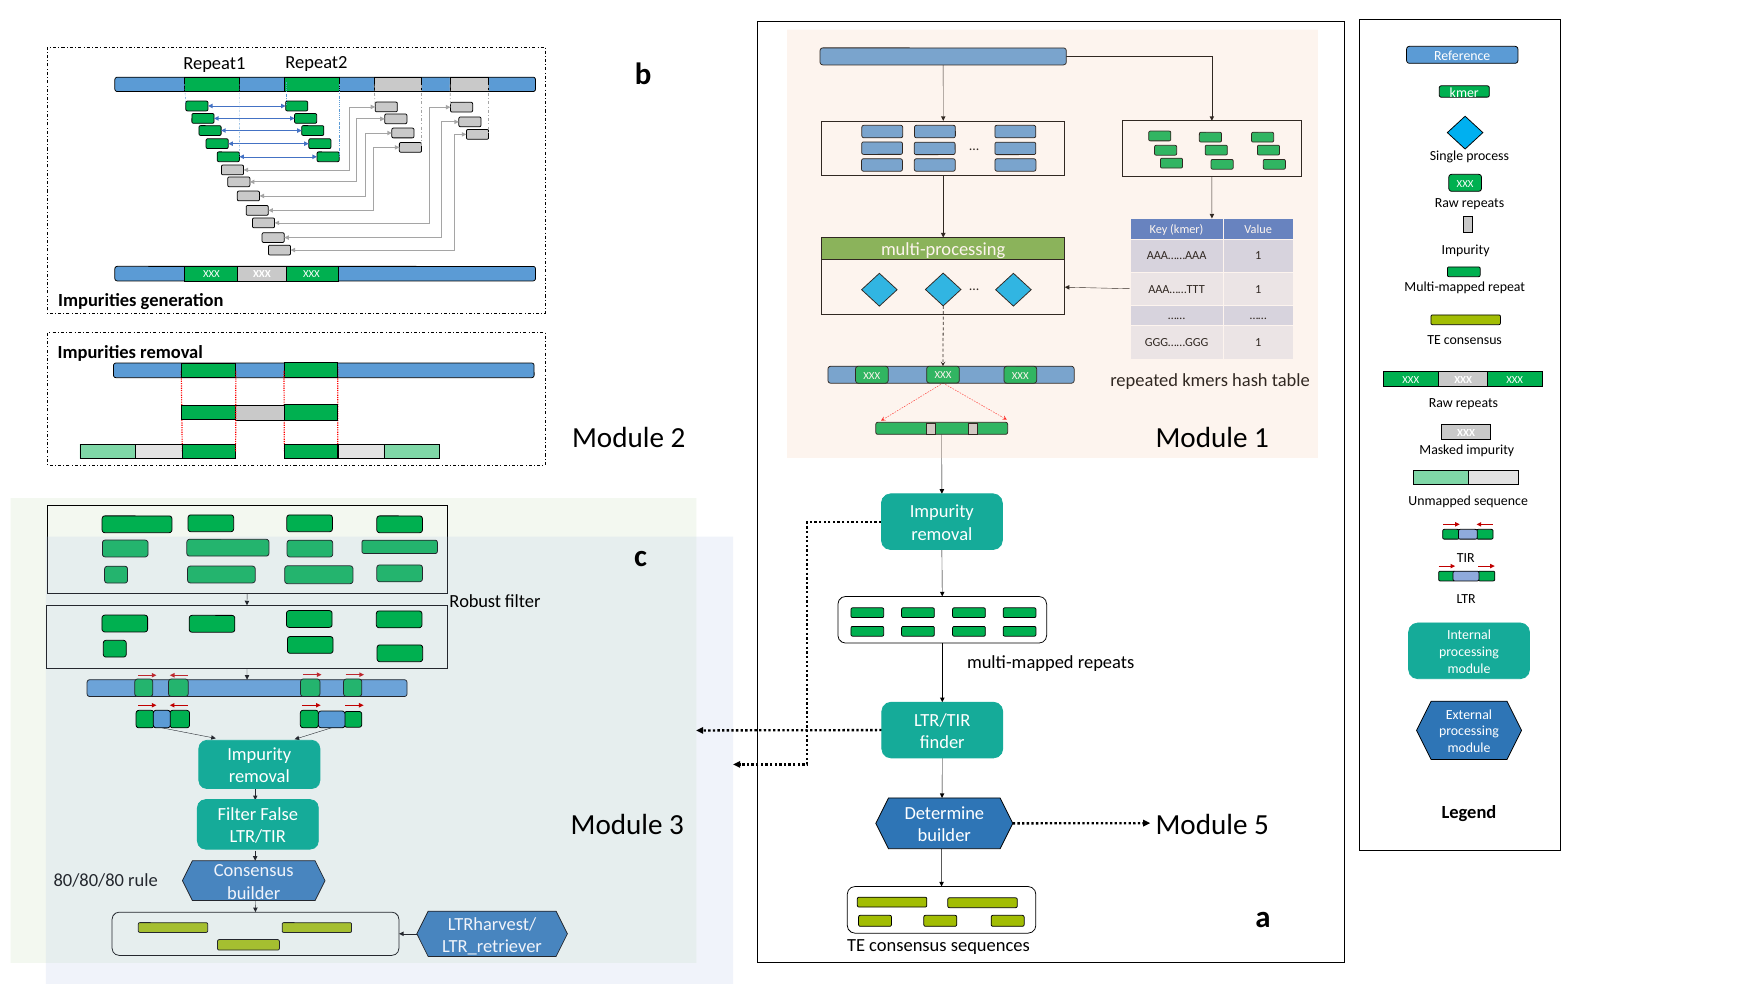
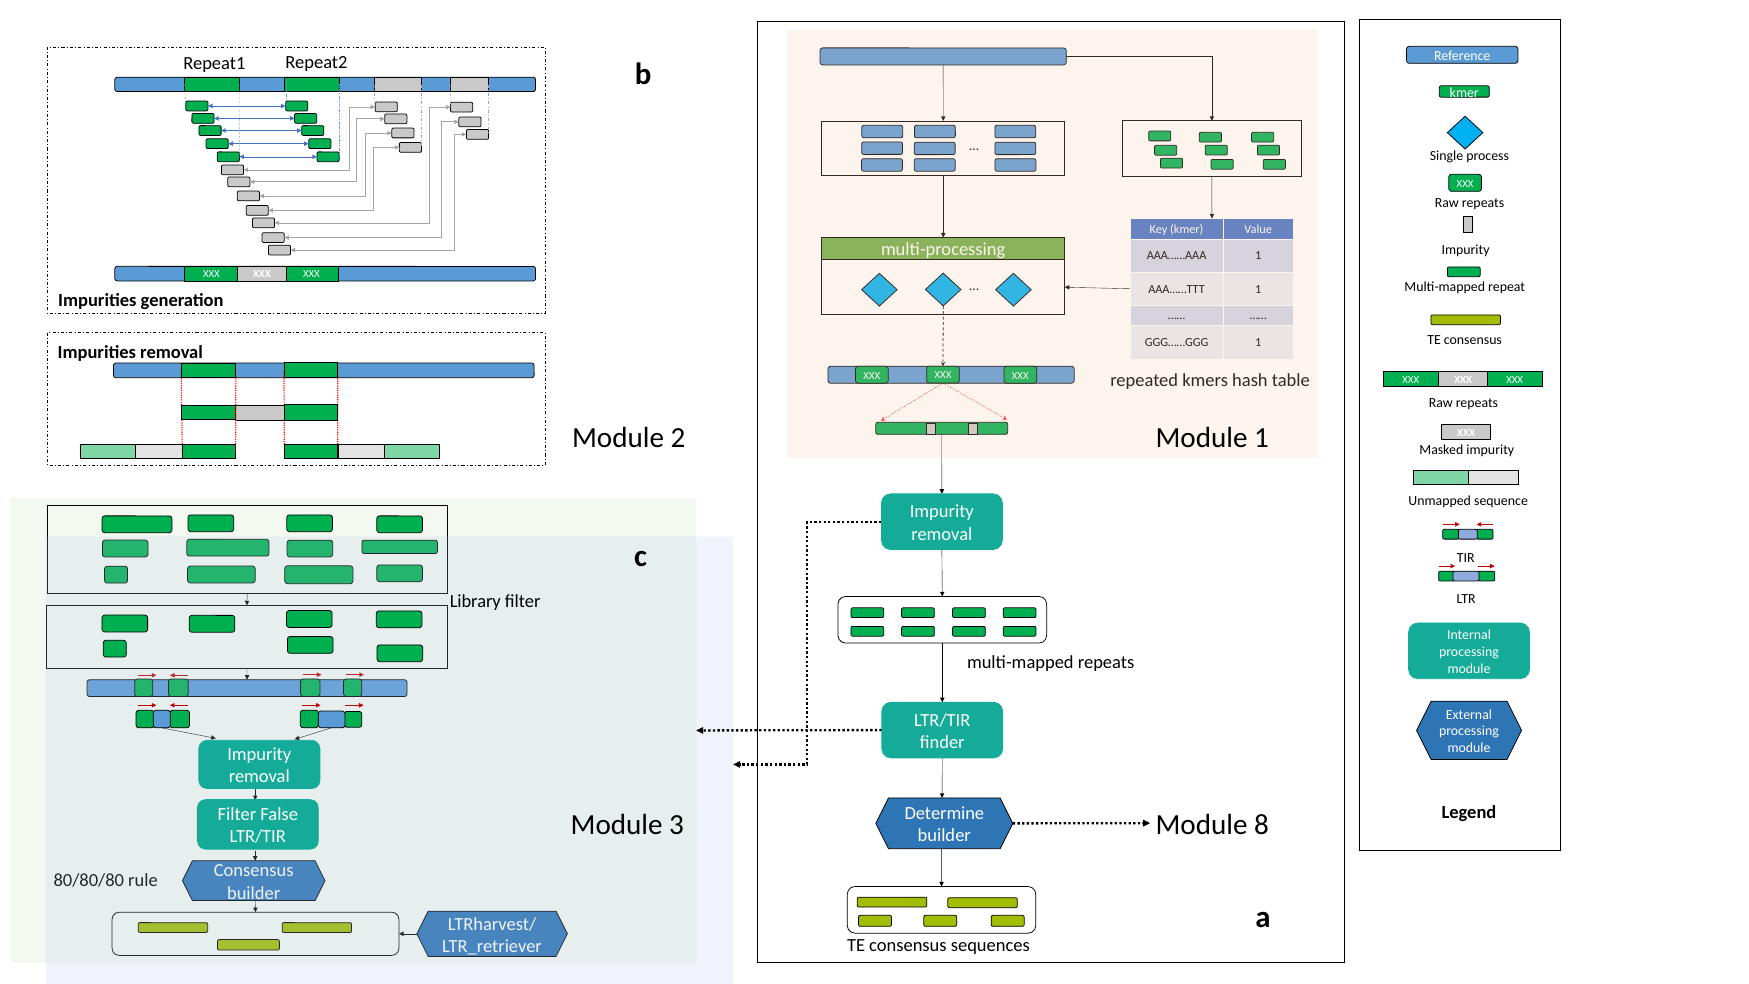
Robust: Robust -> Library (475, 601)
5: 5 -> 8 (1261, 825)
